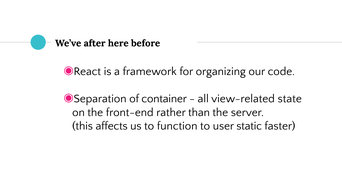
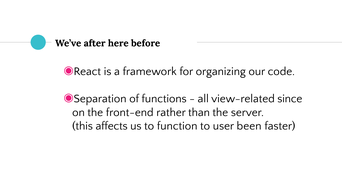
container: container -> functions (164, 99)
state: state -> since (290, 99)
static: static -> been (249, 126)
